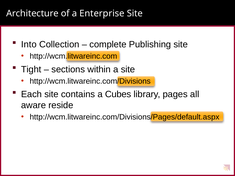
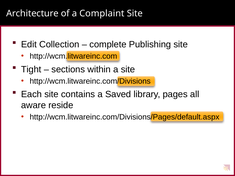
Enterprise: Enterprise -> Complaint (102, 13)
Into: Into -> Edit (29, 45)
Cubes: Cubes -> Saved (118, 94)
